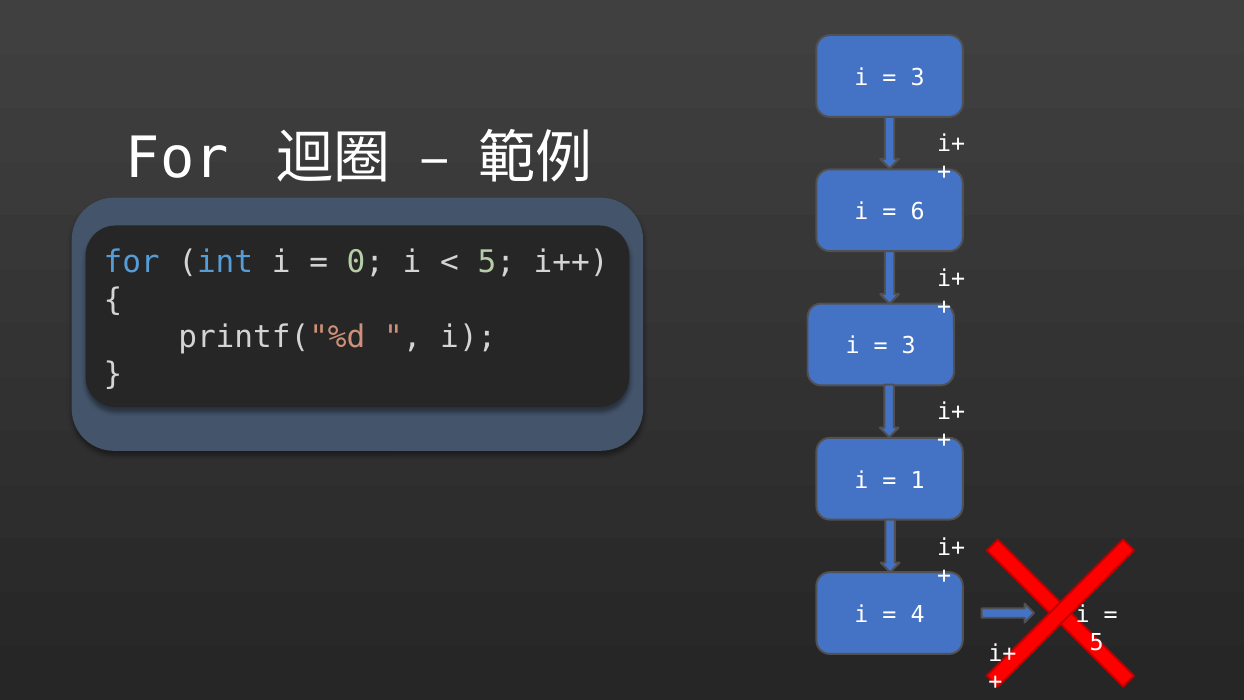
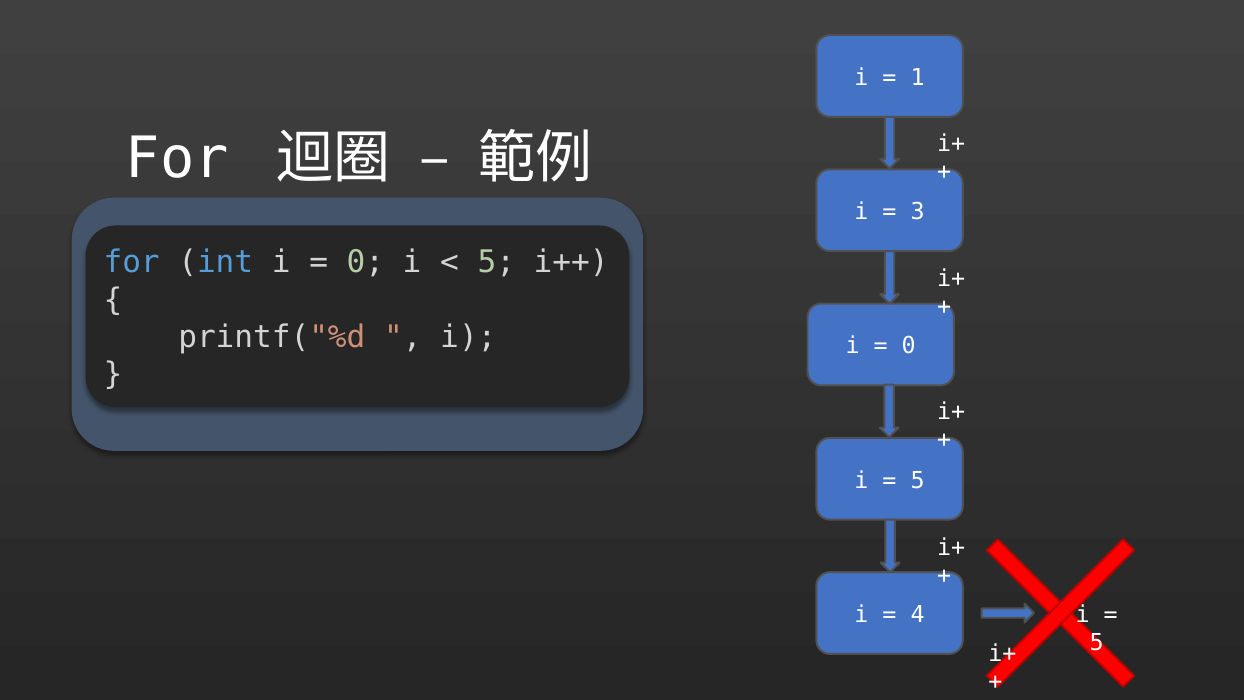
3: 3 -> 1 (918, 78)
6: 6 -> 3 (918, 212)
3: 3 -> 0 (909, 346)
1: 1 -> 5 (918, 480)
